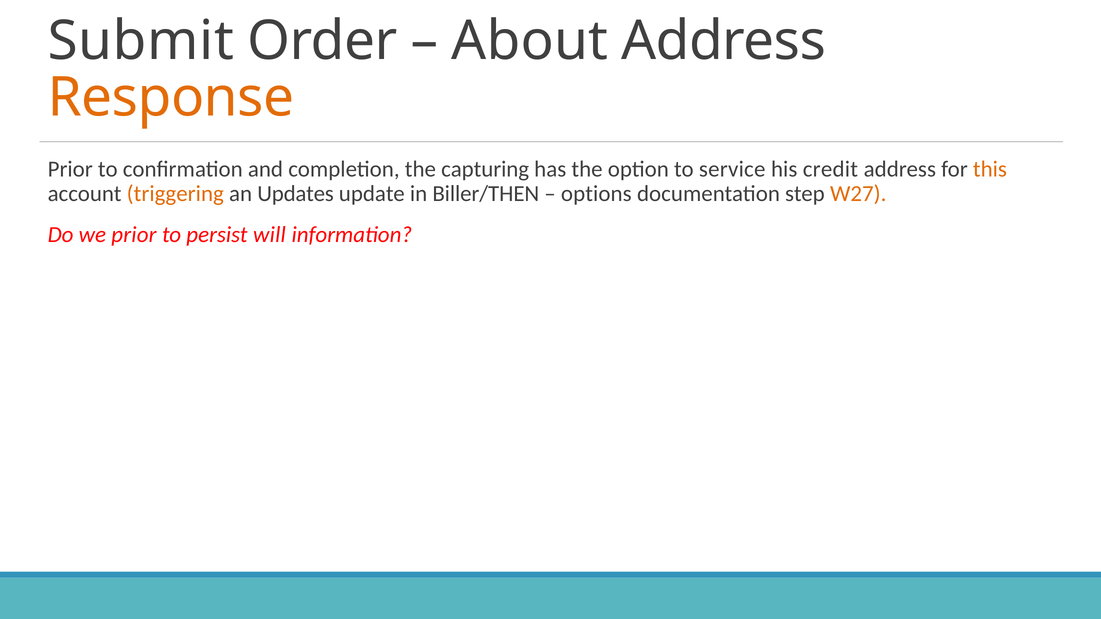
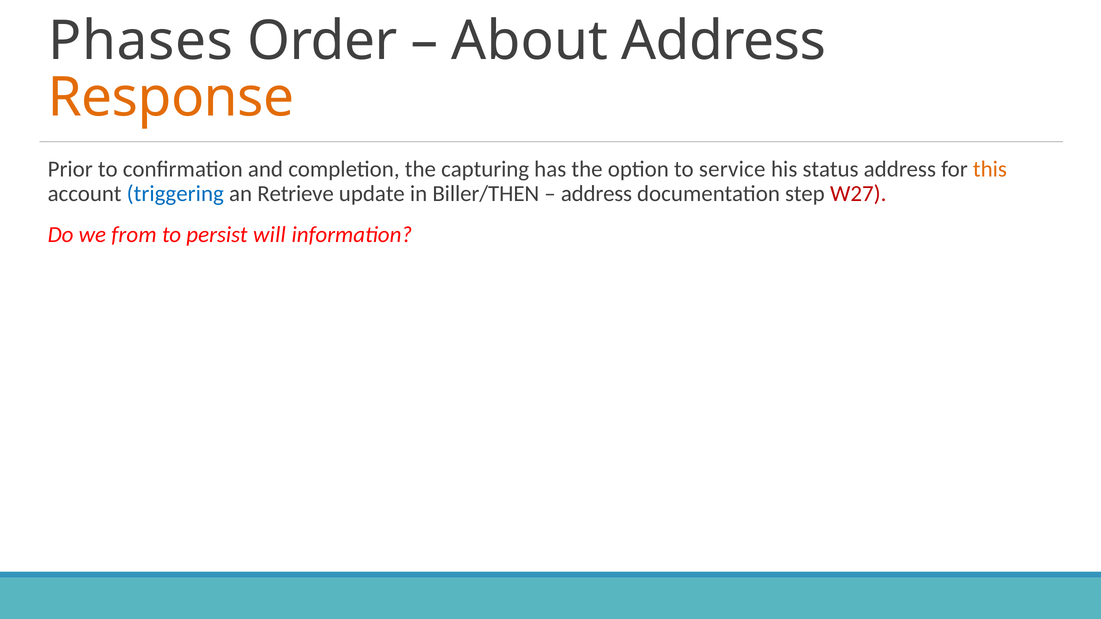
Submit: Submit -> Phases (141, 41)
credit: credit -> status (831, 169)
triggering colour: orange -> blue (175, 194)
Updates: Updates -> Retrieve (296, 194)
options: options -> address (597, 194)
W27 colour: orange -> red (858, 194)
we prior: prior -> from (134, 235)
